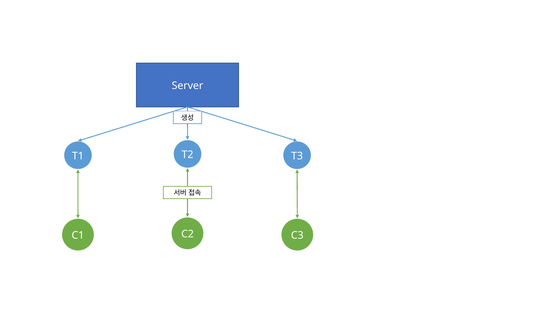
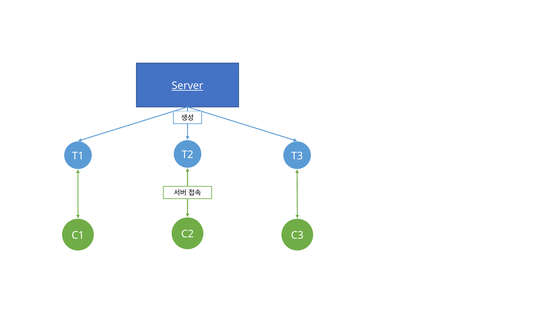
Server underline: none -> present (188, 86)
